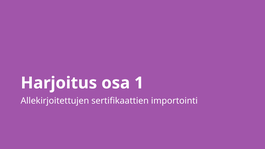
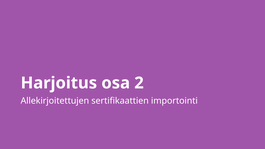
1: 1 -> 2 (139, 83)
